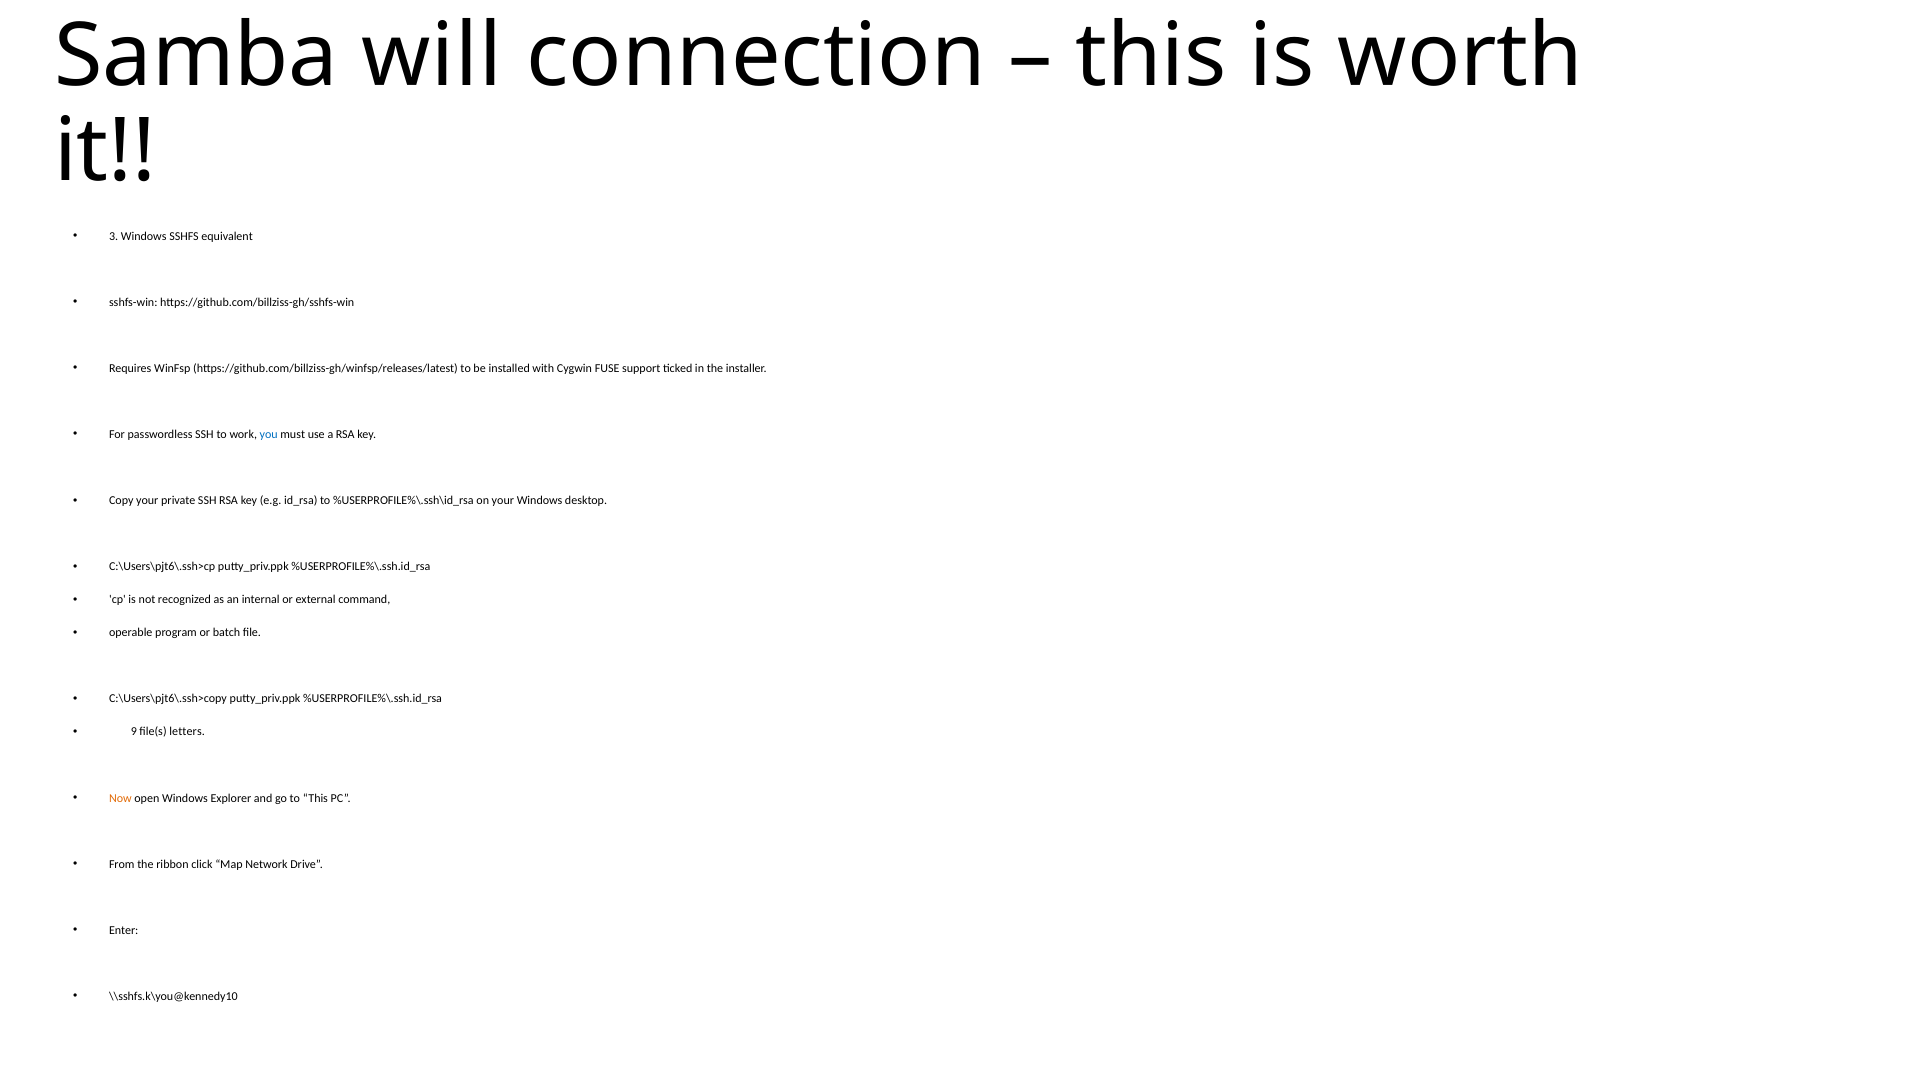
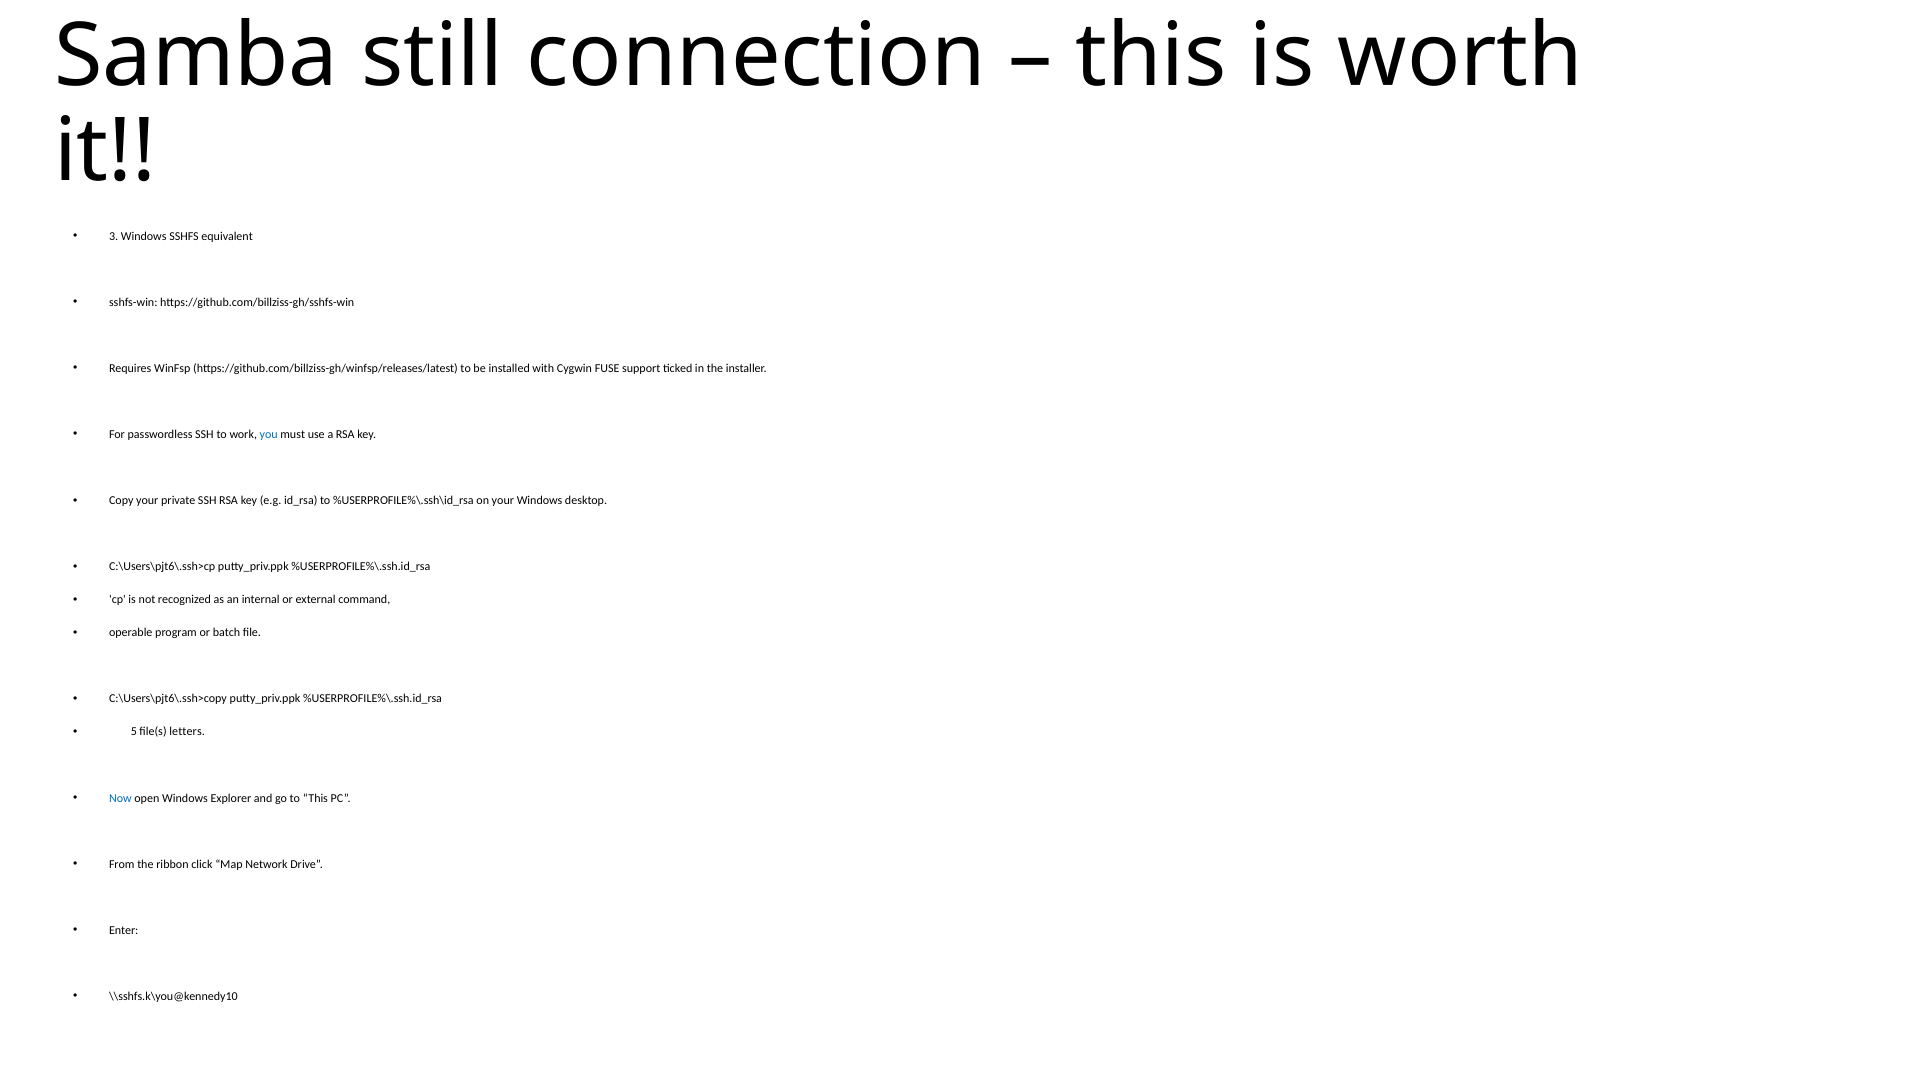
will: will -> still (432, 56)
9: 9 -> 5 (134, 732)
Now colour: orange -> blue (120, 798)
